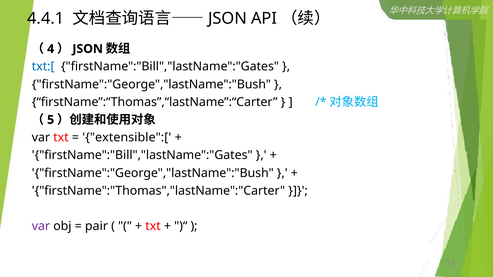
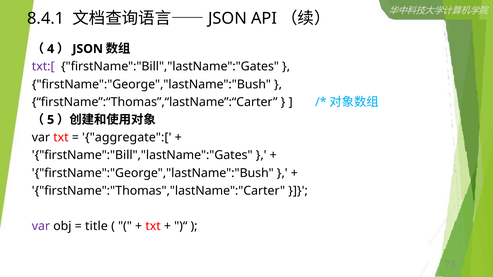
4.4.1: 4.4.1 -> 8.4.1 (46, 18)
txt:[ colour: blue -> purple (43, 67)
extensible":[: extensible":[ -> aggregate":[ (127, 138)
pair: pair -> title (96, 226)
